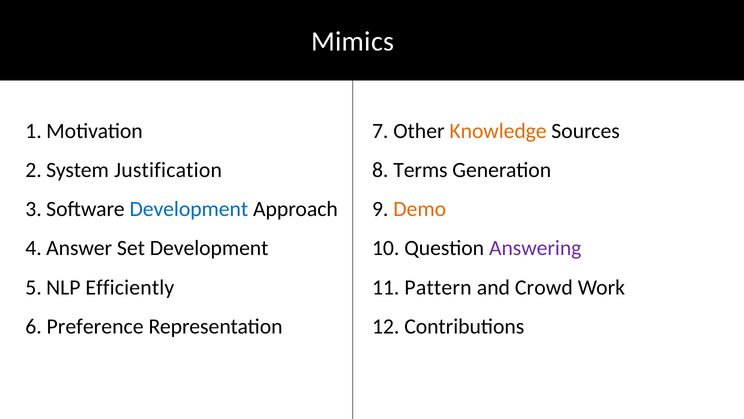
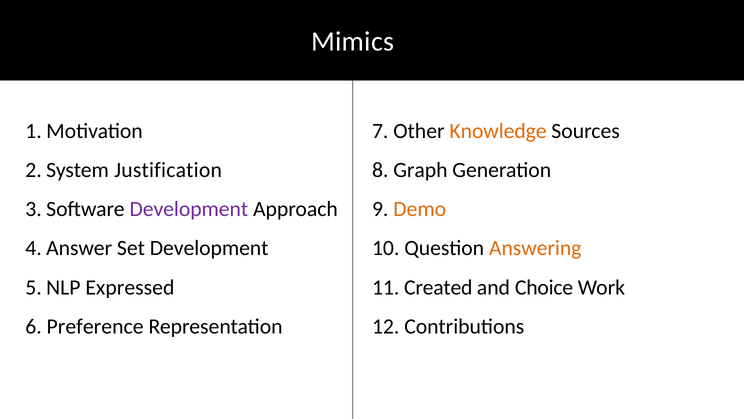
Terms: Terms -> Graph (420, 170)
Development colour: blue -> purple (189, 209)
Answering colour: purple -> orange (535, 248)
Efficiently: Efficiently -> Expressed (130, 287)
Pattern: Pattern -> Created (438, 287)
Crowd: Crowd -> Choice (544, 287)
